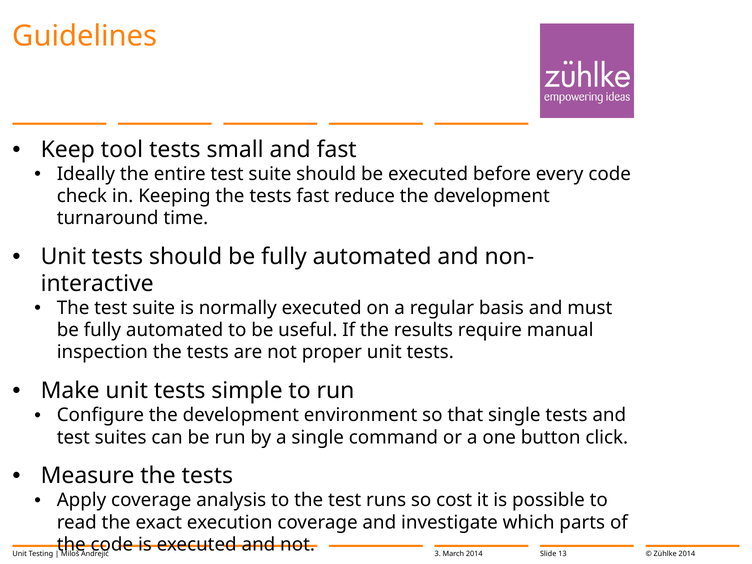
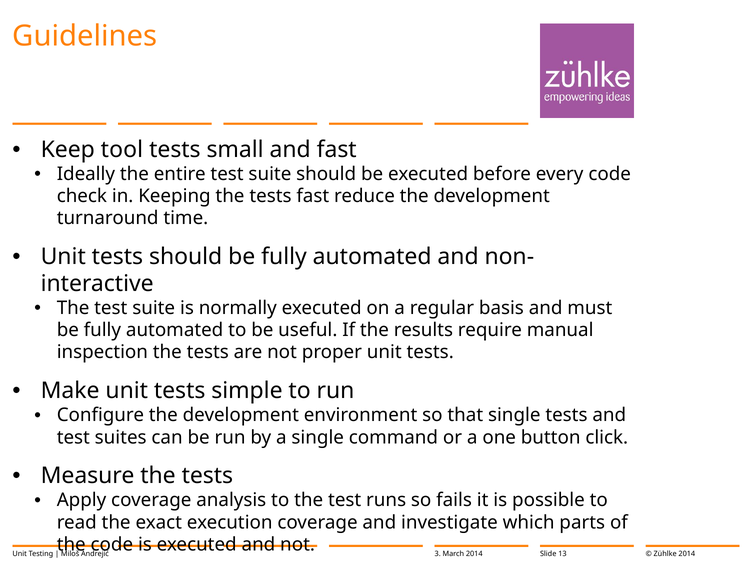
cost: cost -> fails (454, 500)
